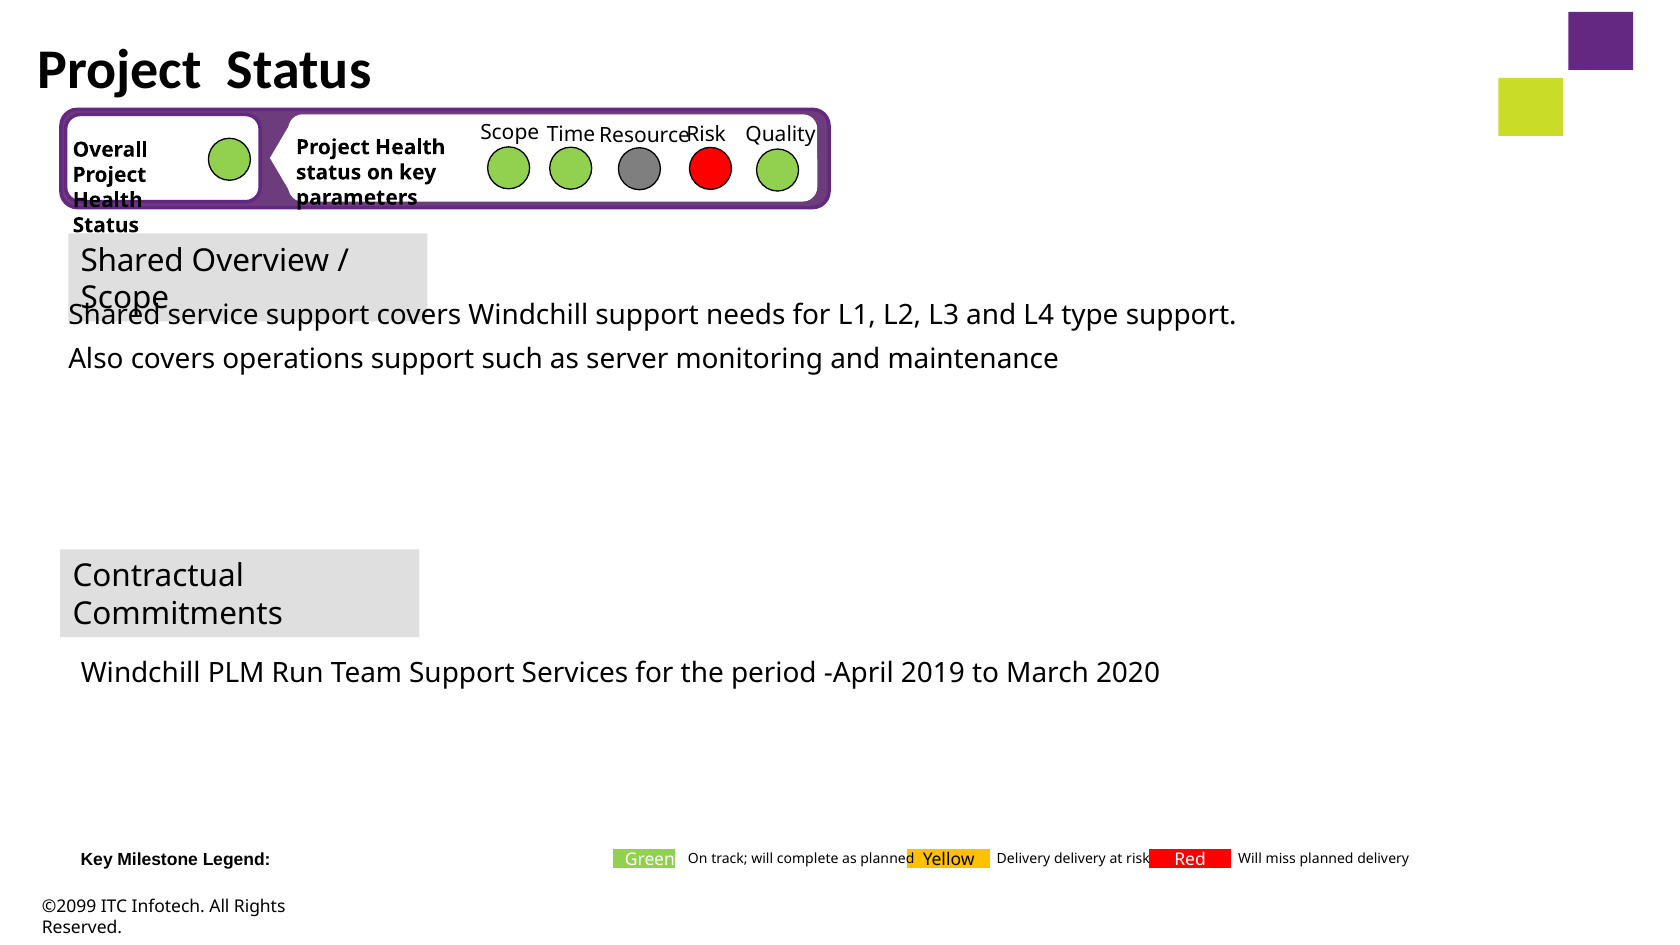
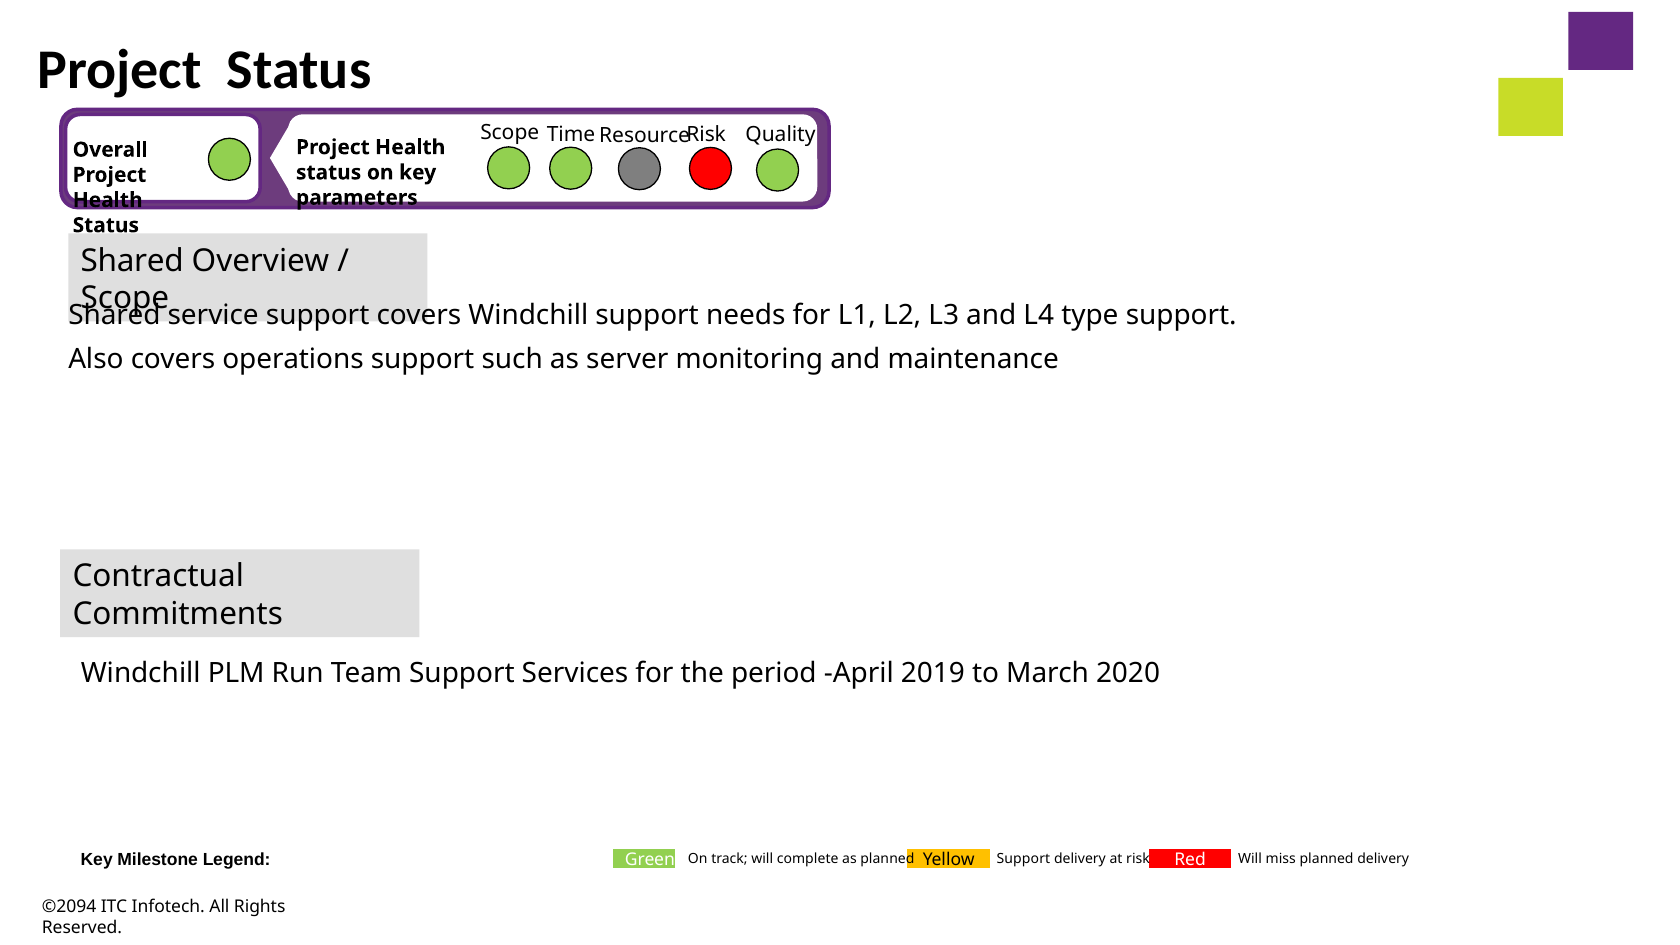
as planned Delivery: Delivery -> Support (1023, 860)
©2099: ©2099 -> ©2094 (69, 907)
